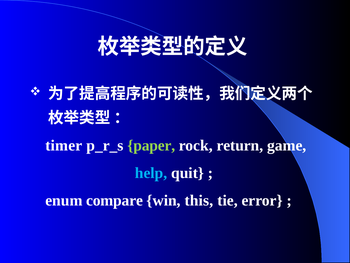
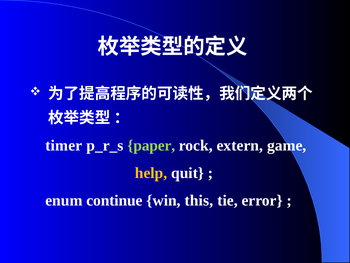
return: return -> extern (240, 145)
help colour: light blue -> yellow (151, 173)
compare: compare -> continue (114, 200)
